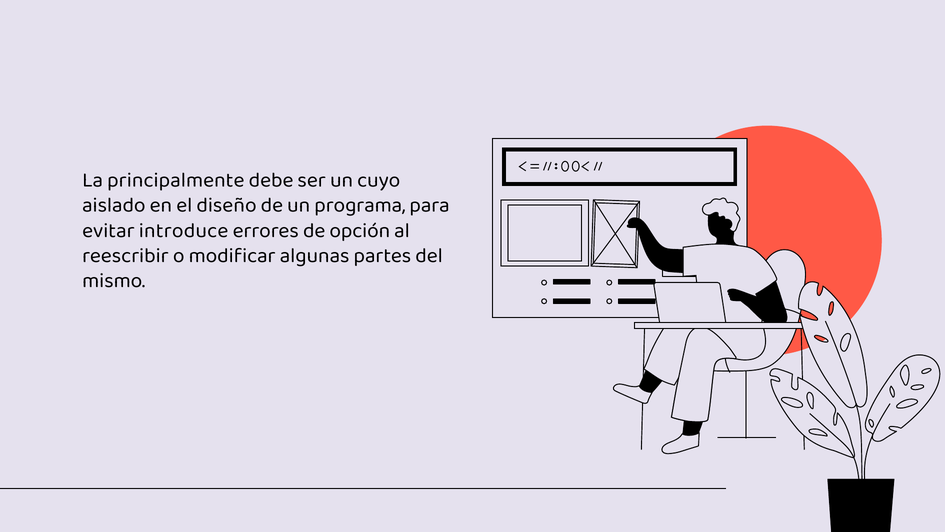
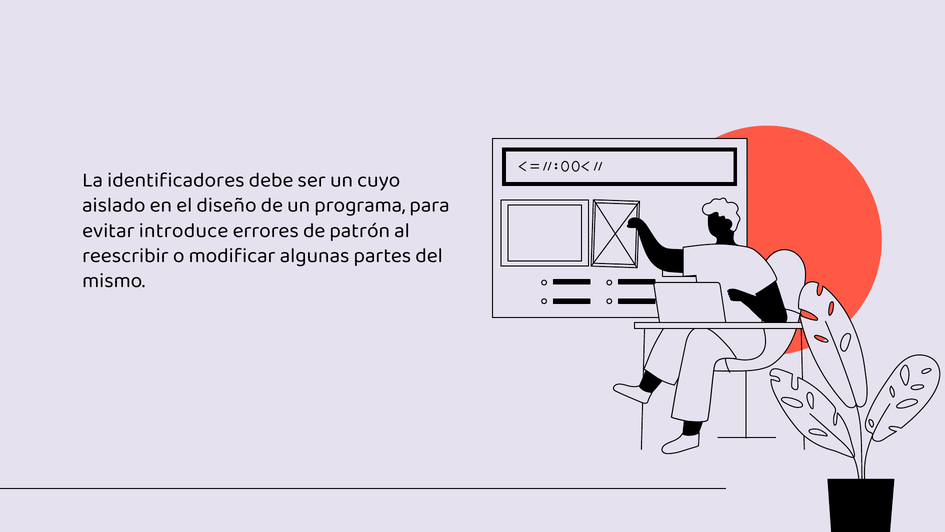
principalmente: principalmente -> identificadores (176, 180)
opción: opción -> patrón (360, 230)
